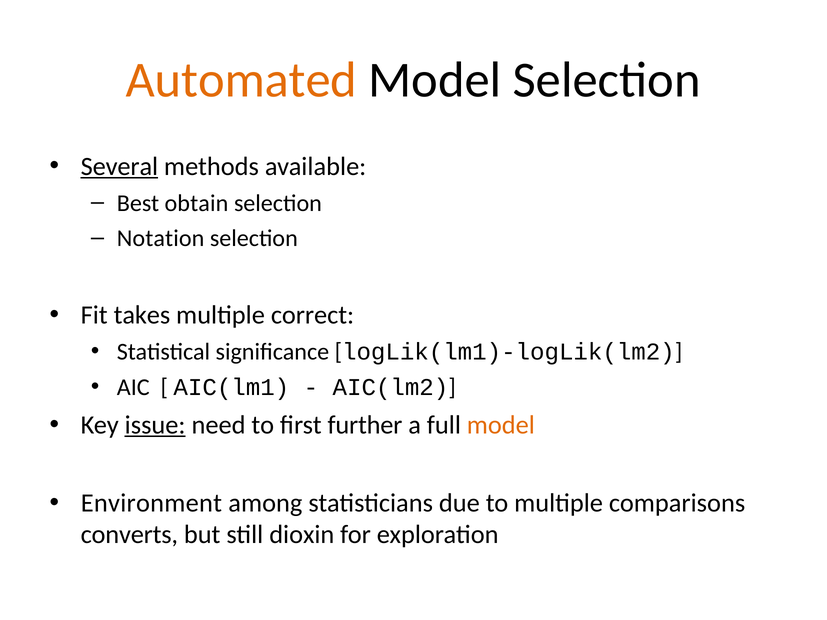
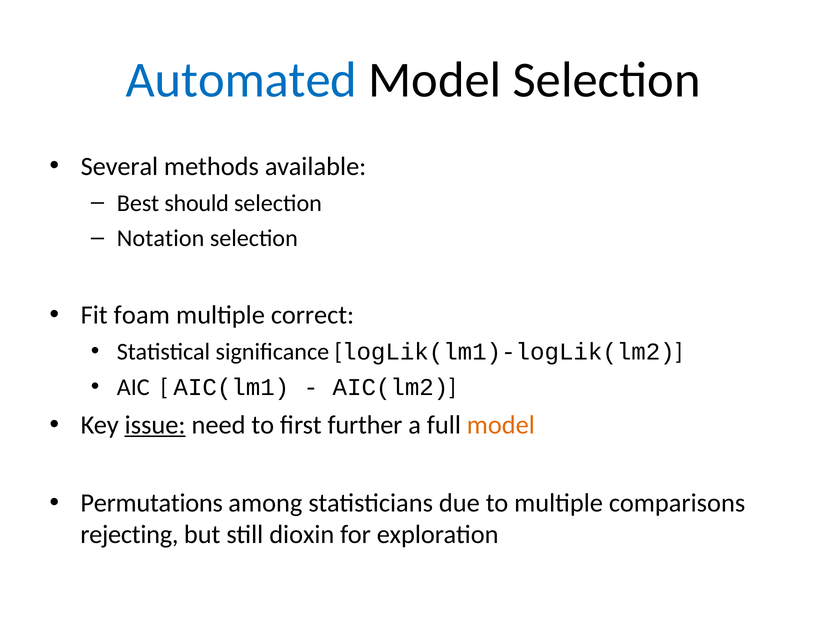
Automated colour: orange -> blue (241, 80)
Several underline: present -> none (119, 167)
obtain: obtain -> should (197, 203)
takes: takes -> foam (142, 315)
Environment: Environment -> Permutations (152, 503)
converts: converts -> rejecting (129, 535)
